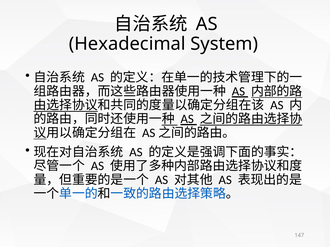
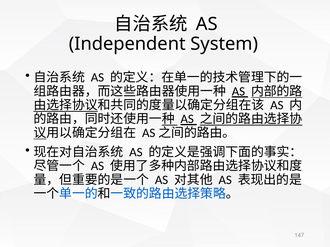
Hexadecimal: Hexadecimal -> Independent (127, 44)
